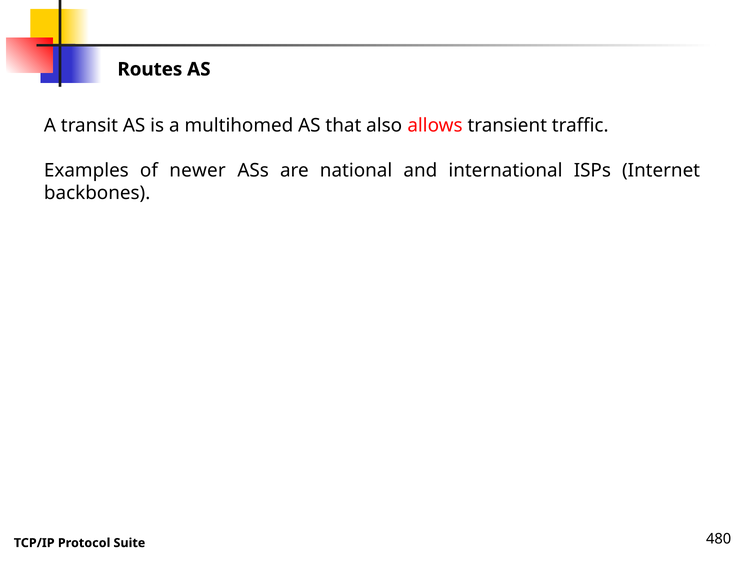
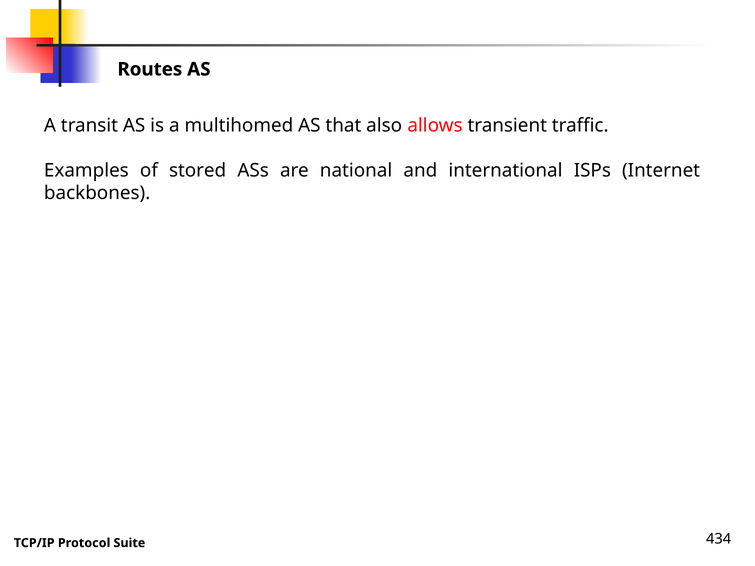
newer: newer -> stored (198, 171)
480: 480 -> 434 (719, 539)
